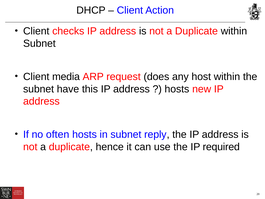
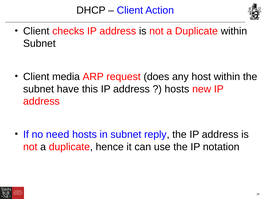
often: often -> need (58, 134)
required: required -> notation (221, 147)
